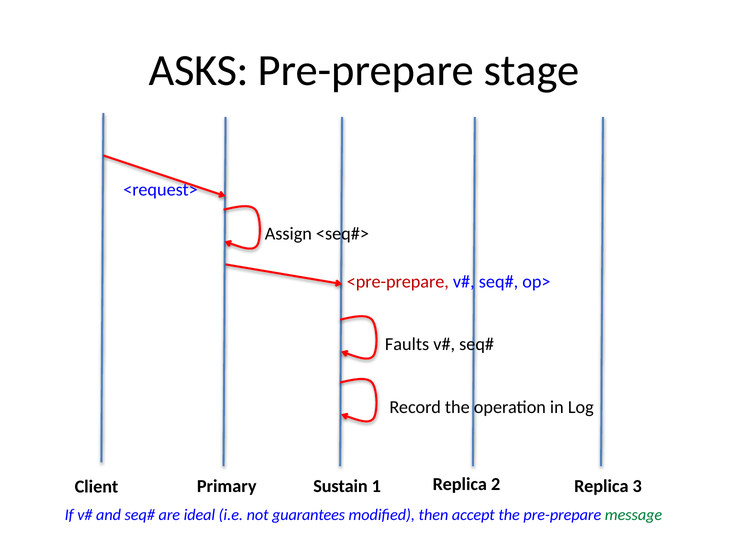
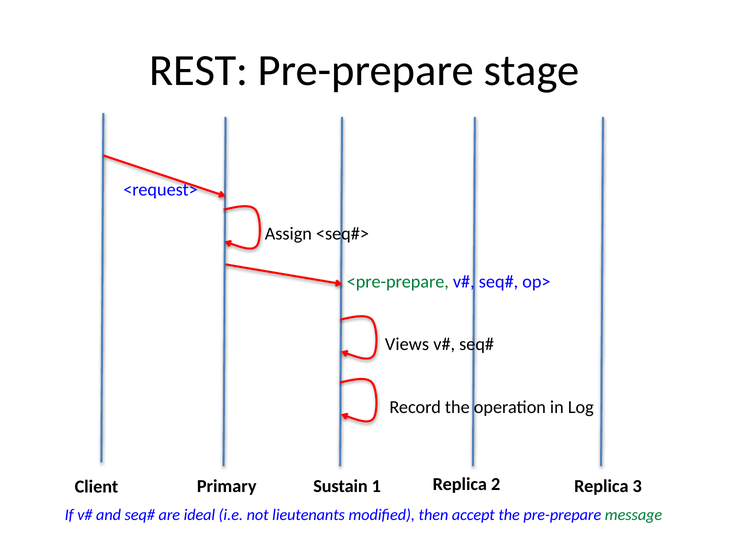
ASKS: ASKS -> REST (199, 71)
<pre-prepare colour: red -> green (398, 282)
Faults: Faults -> Views (407, 344)
guarantees: guarantees -> lieutenants (309, 515)
